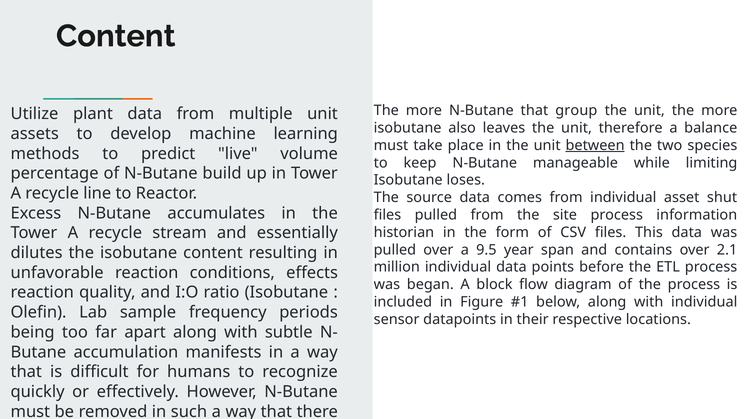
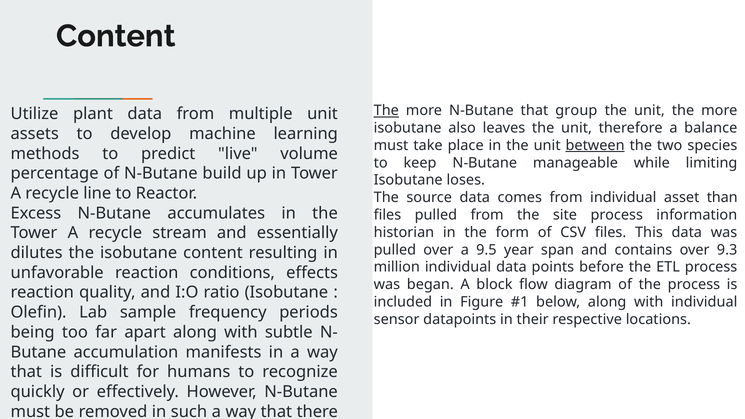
The underline: none -> present (386, 111)
shut: shut -> than (722, 198)
2.1: 2.1 -> 9.3 (727, 250)
